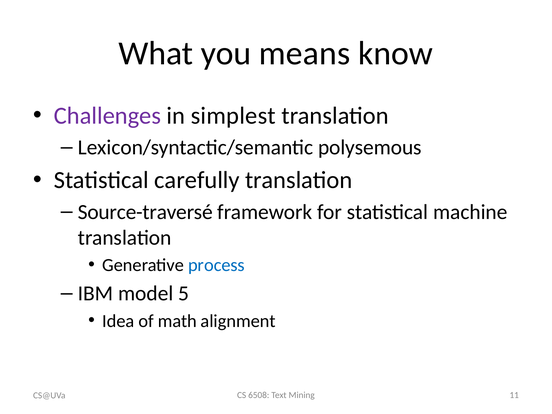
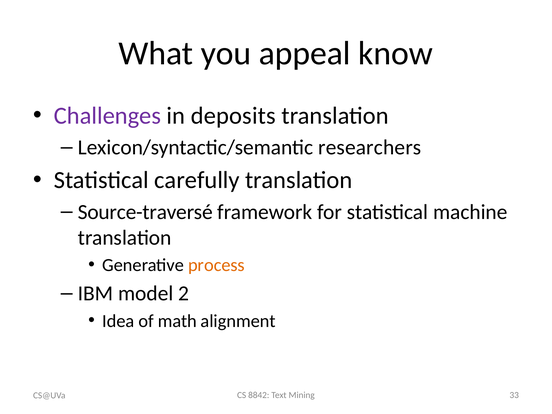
means: means -> appeal (305, 53)
simplest: simplest -> deposits (233, 116)
polysemous: polysemous -> researchers (370, 147)
process colour: blue -> orange (216, 265)
5: 5 -> 2 (184, 294)
6508: 6508 -> 8842 (259, 395)
11: 11 -> 33 (514, 395)
